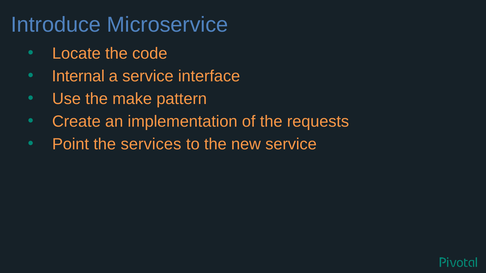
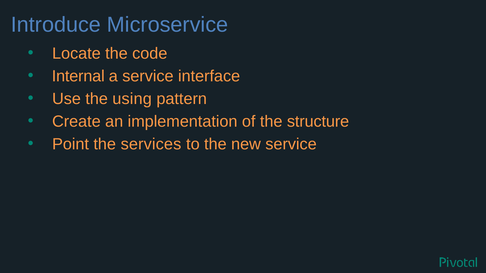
make: make -> using (132, 99)
requests: requests -> structure (318, 122)
